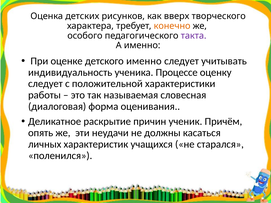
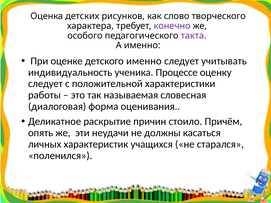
вверх: вверх -> слово (177, 16)
конечно colour: orange -> purple (172, 26)
ученик: ученик -> стоило (185, 122)
